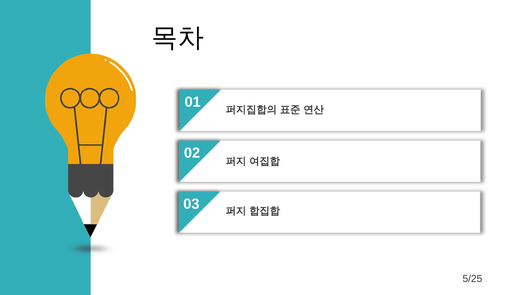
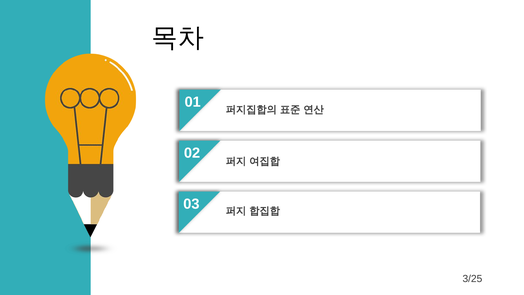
5/25: 5/25 -> 3/25 (472, 278)
